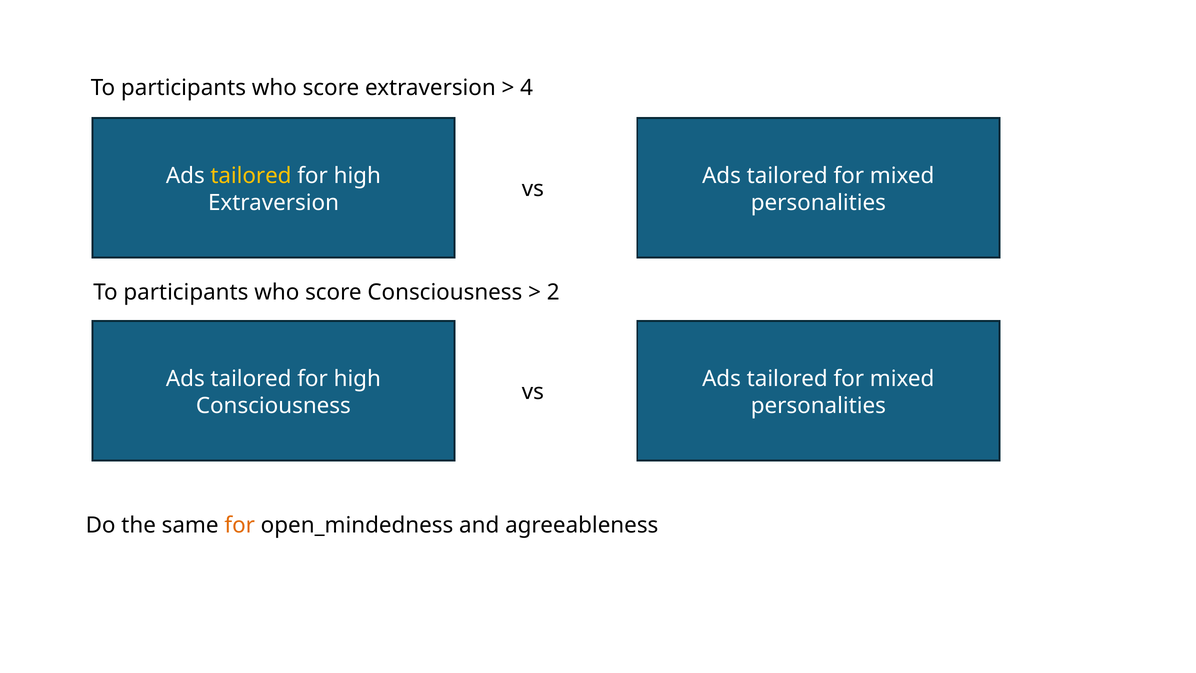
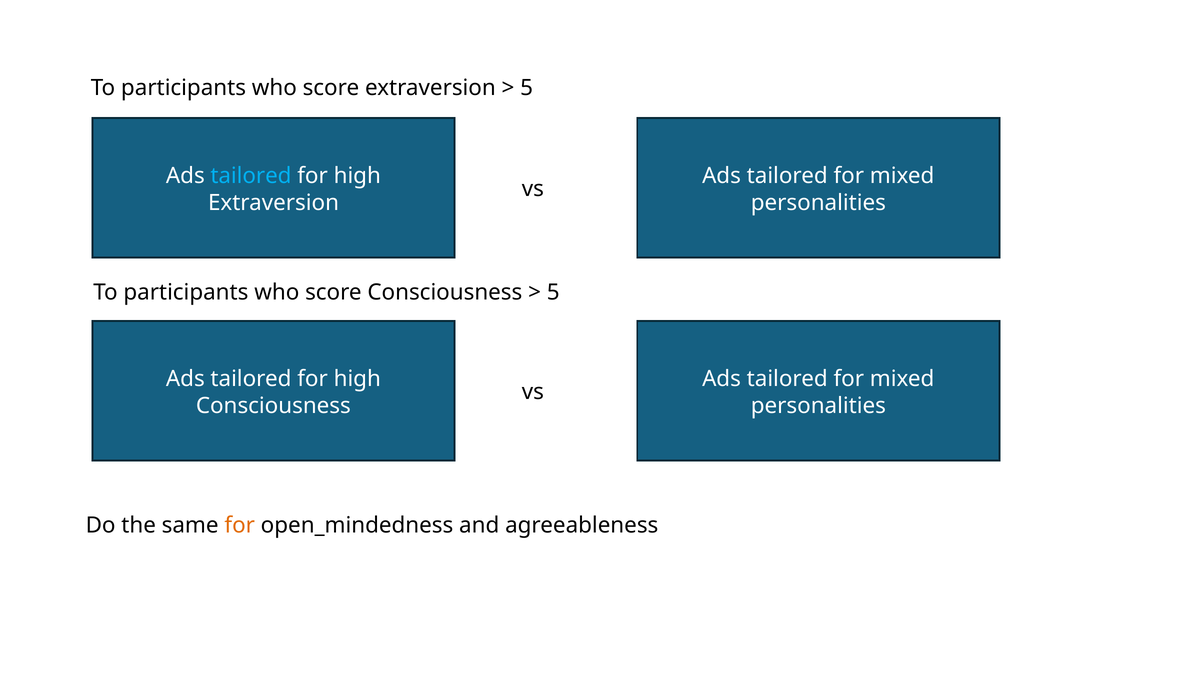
4: 4 -> 5 (527, 88)
tailored colour: yellow -> light blue (251, 176)
2: 2 -> 5 (553, 292)
